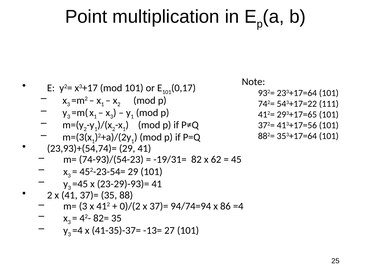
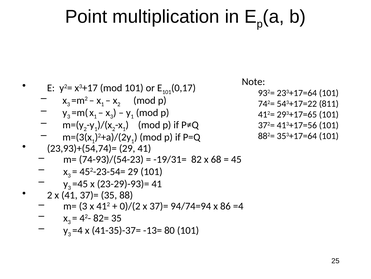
111: 111 -> 811 (329, 104)
62: 62 -> 68 (216, 159)
27: 27 -> 80 (170, 230)
